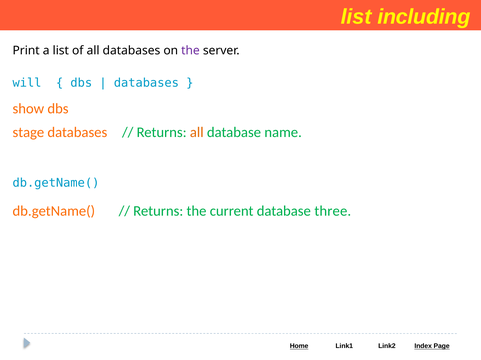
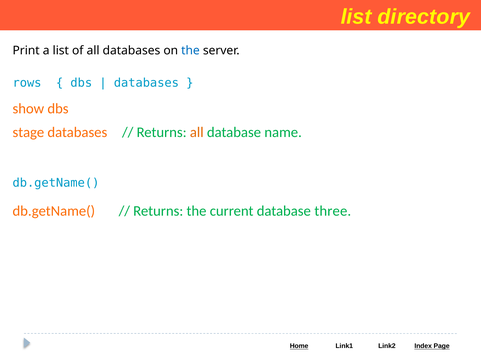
including: including -> directory (424, 17)
the colour: purple -> blue (191, 50)
will: will -> rows (27, 83)
